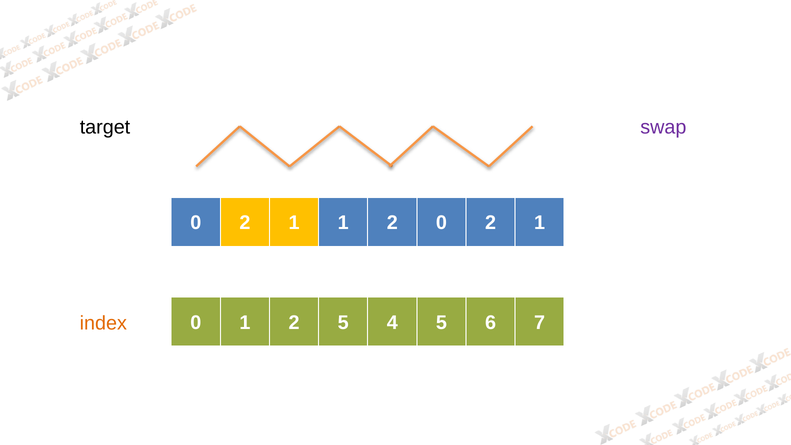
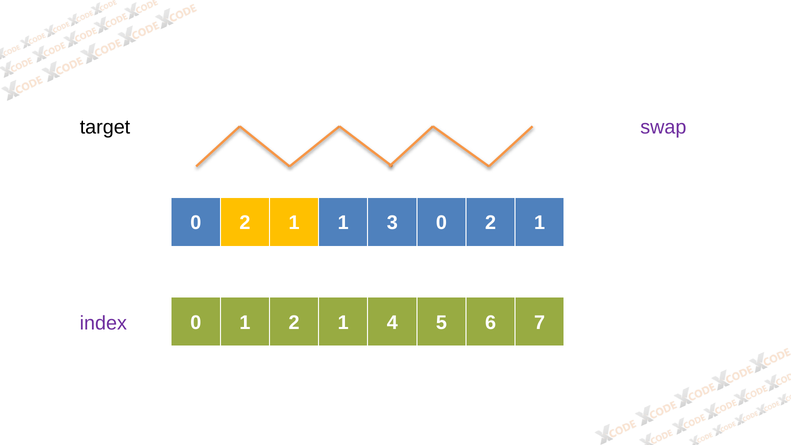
1 1 2: 2 -> 3 (392, 223)
1 2 5: 5 -> 1 (343, 322)
index colour: orange -> purple (103, 323)
